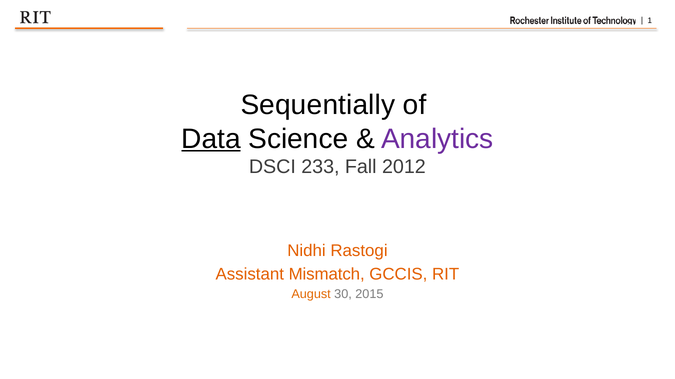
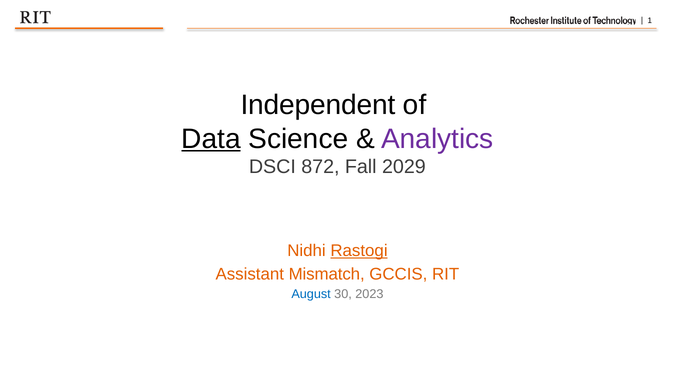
Sequentially: Sequentially -> Independent (318, 105)
233: 233 -> 872 (320, 167)
2012: 2012 -> 2029 (404, 167)
Rastogi underline: none -> present (359, 251)
August colour: orange -> blue (311, 295)
2015: 2015 -> 2023 (369, 295)
